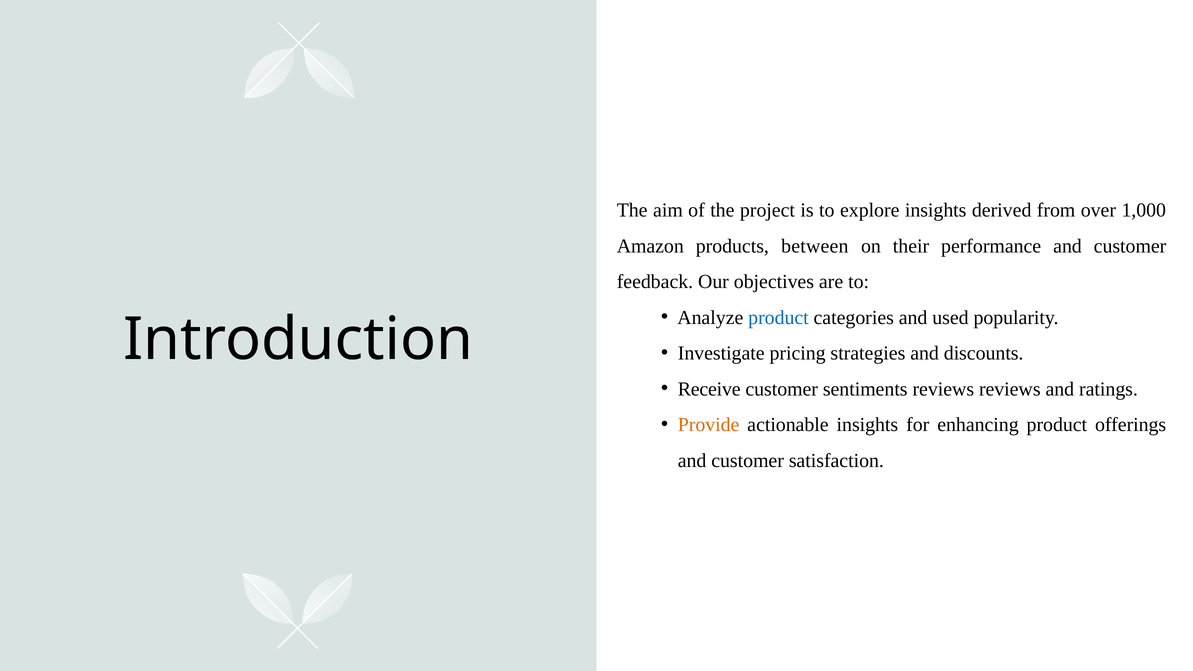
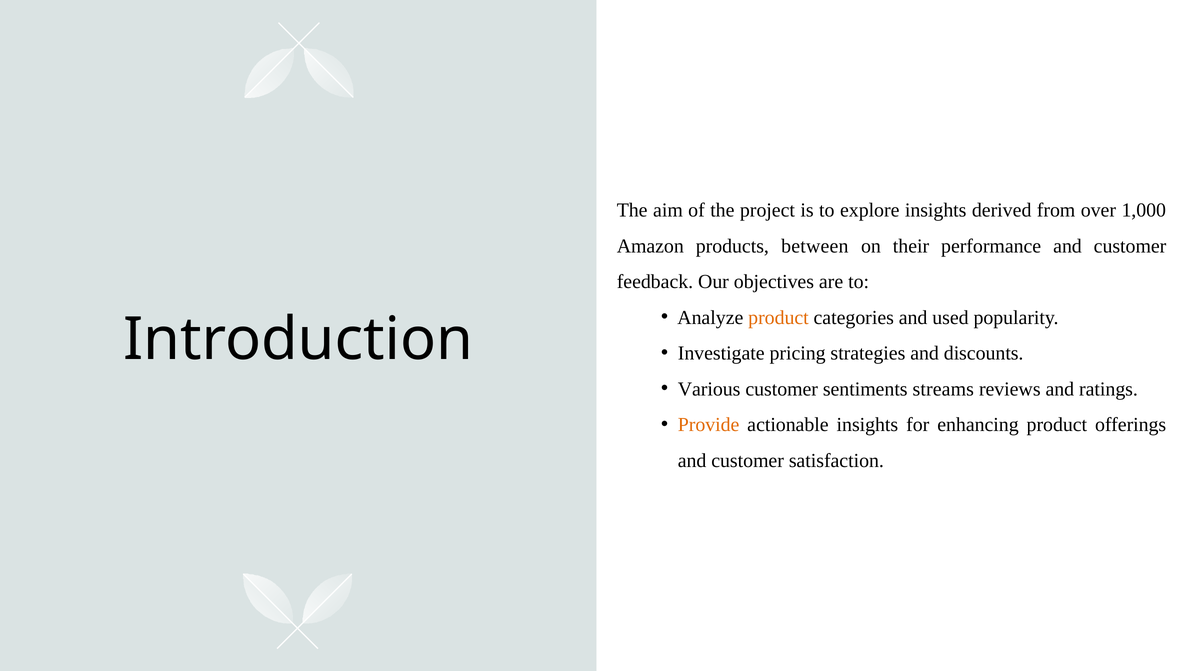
product colour: blue -> orange (778, 317)
Receive: Receive -> Various (709, 389)
sentiments reviews: reviews -> streams (943, 389)
